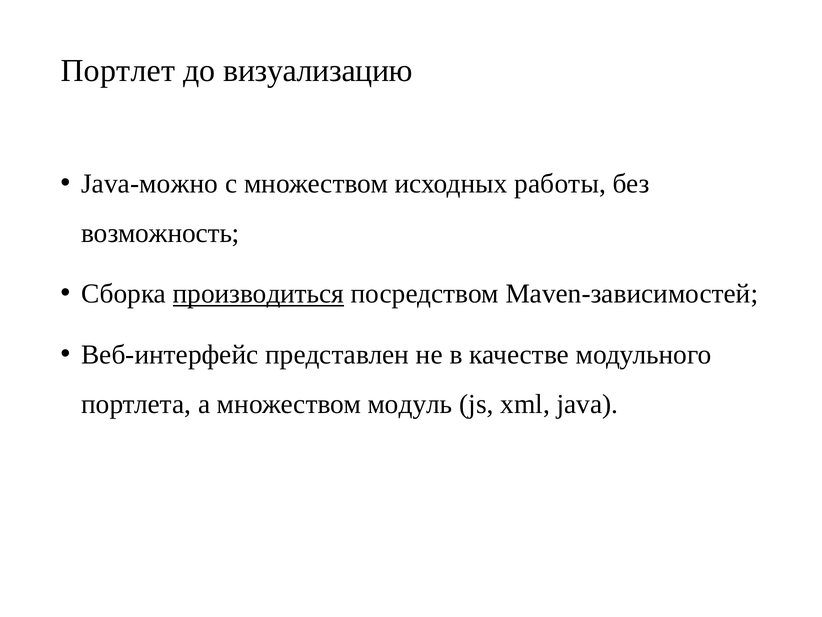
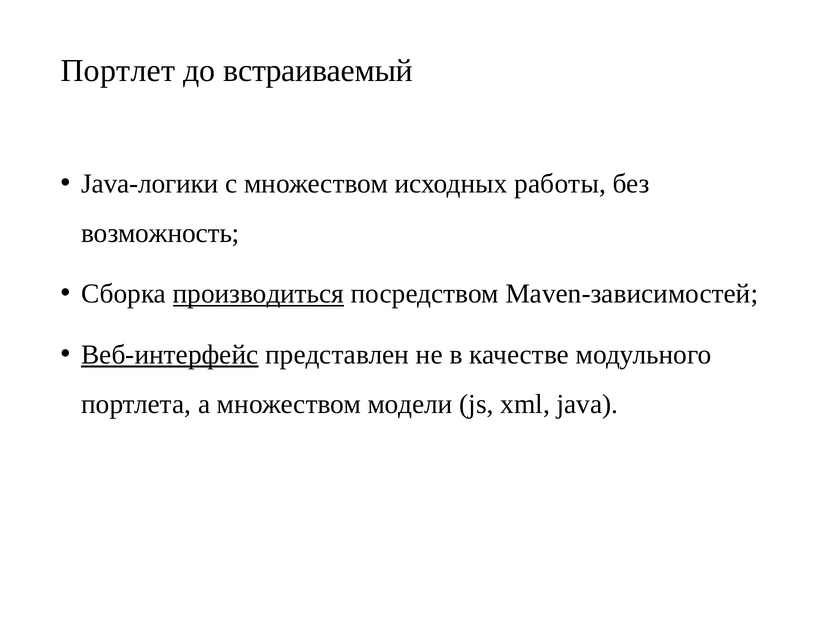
визуализацию: визуализацию -> встраиваемый (318, 71)
Java-можно: Java-можно -> Java-логики (150, 184)
Веб-интерфейс underline: none -> present (170, 354)
модуль: модуль -> модели (410, 404)
